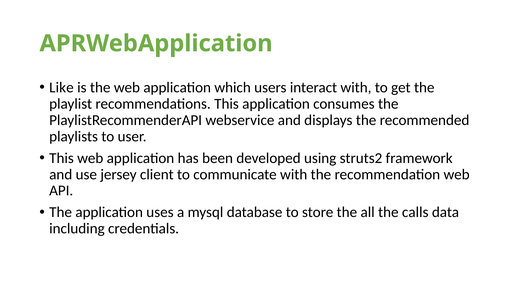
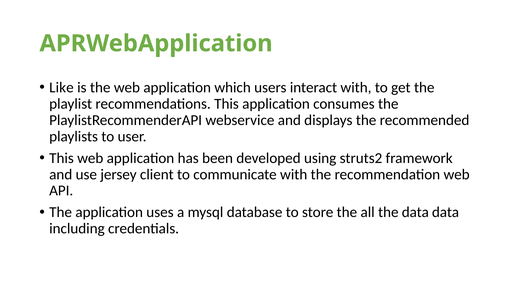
the calls: calls -> data (415, 213)
